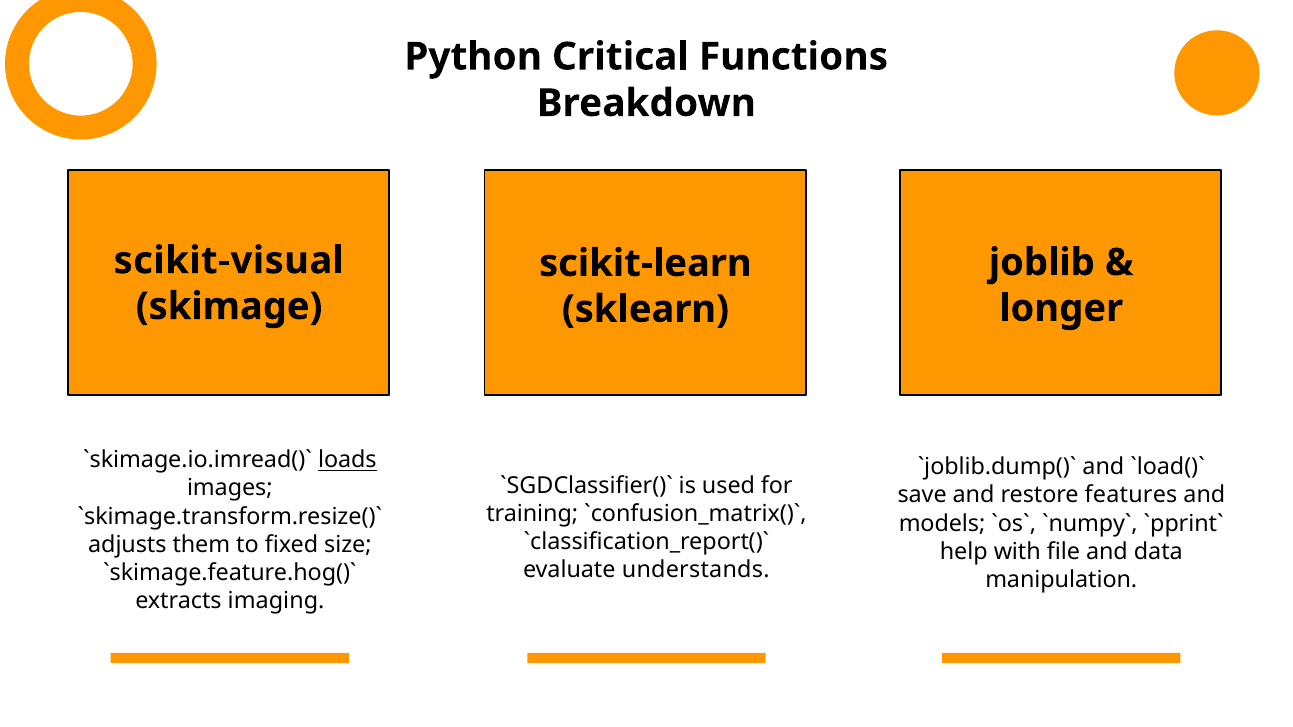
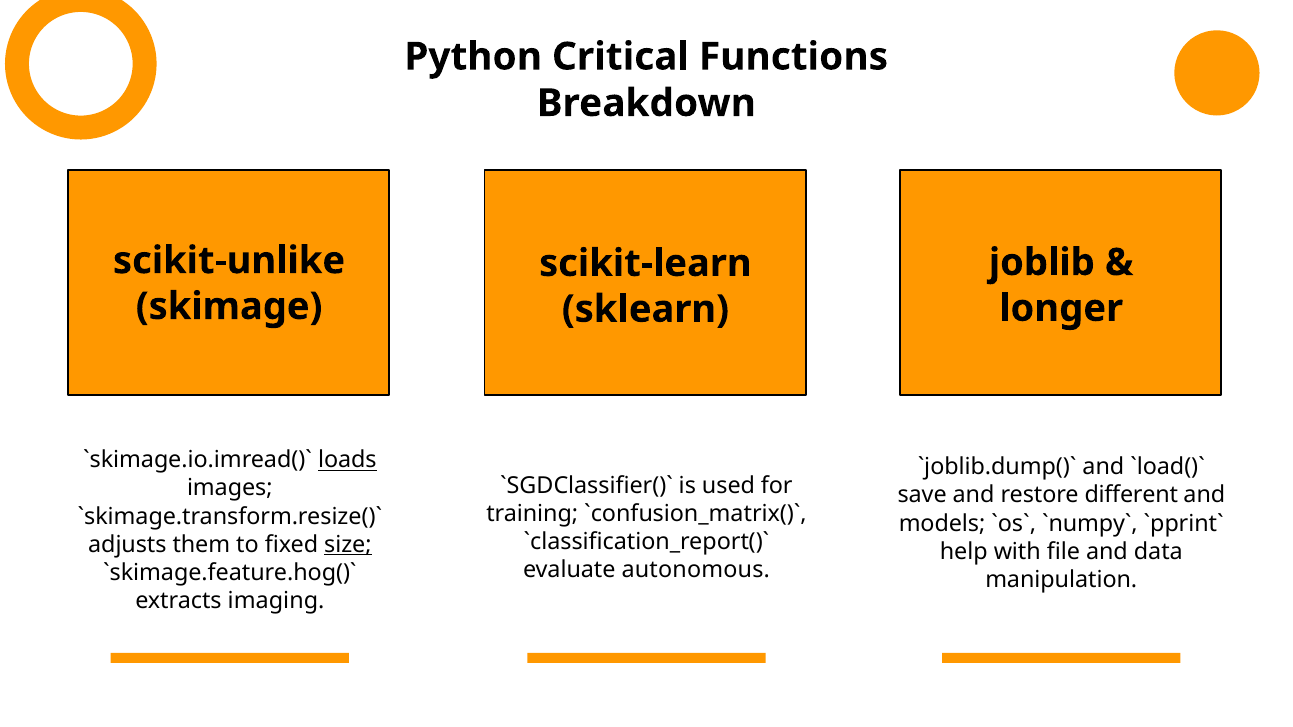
scikit-visual: scikit-visual -> scikit-unlike (229, 261)
features: features -> different (1131, 495)
size underline: none -> present (348, 545)
understands: understands -> autonomous (696, 570)
